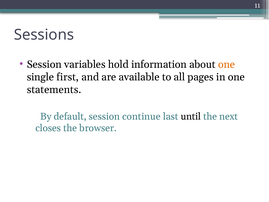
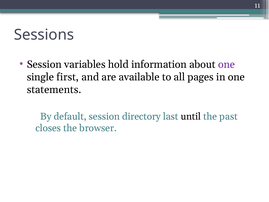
one colour: orange -> purple (227, 64)
continue: continue -> directory (141, 116)
next: next -> past (229, 116)
